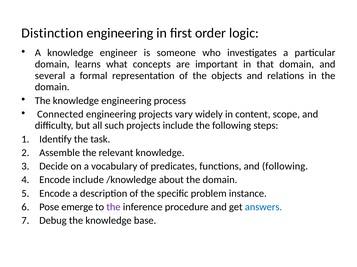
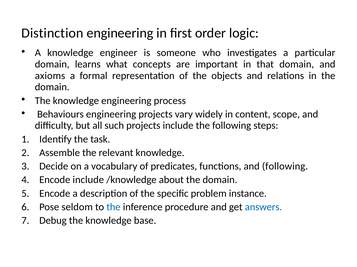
several: several -> axioms (50, 76)
Connected: Connected -> Behaviours (60, 114)
emerge: emerge -> seldom (77, 207)
the colour: purple -> blue (113, 207)
